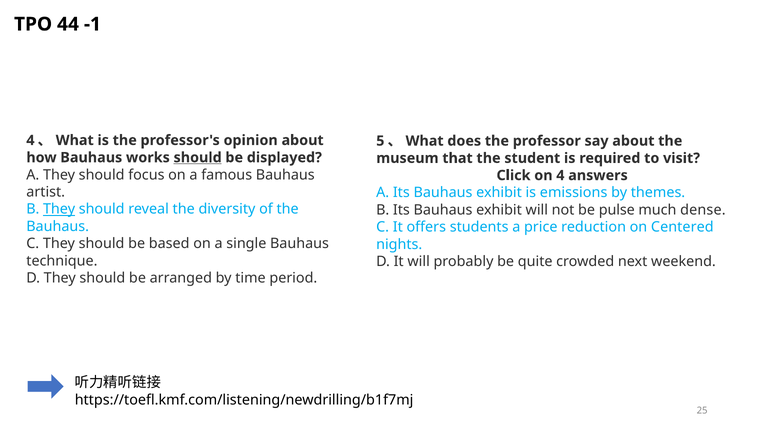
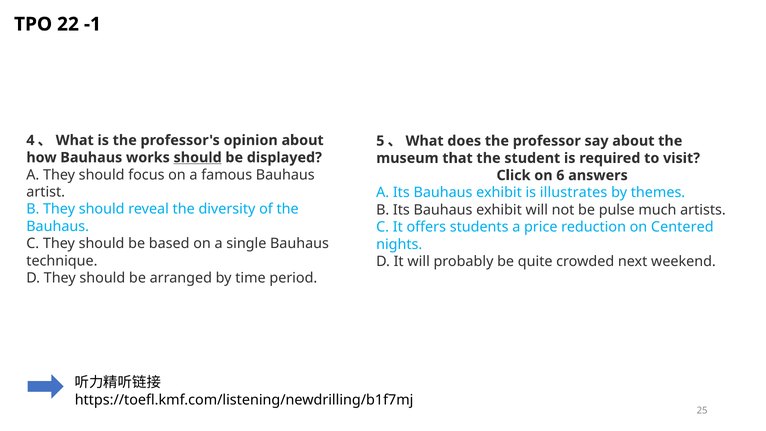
44: 44 -> 22 (68, 24)
on 4: 4 -> 6 (560, 175)
emissions: emissions -> illustrates (574, 193)
They underline: present -> none (59, 209)
dense: dense -> artists (703, 210)
